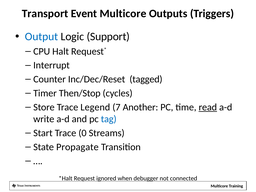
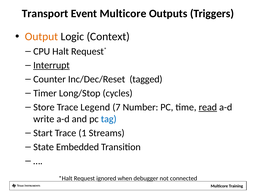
Output colour: blue -> orange (42, 37)
Support: Support -> Context (108, 37)
Interrupt underline: none -> present (51, 65)
Then/Stop: Then/Stop -> Long/Stop (80, 93)
Another: Another -> Number (140, 107)
0: 0 -> 1 (83, 133)
Propagate: Propagate -> Embedded (78, 147)
